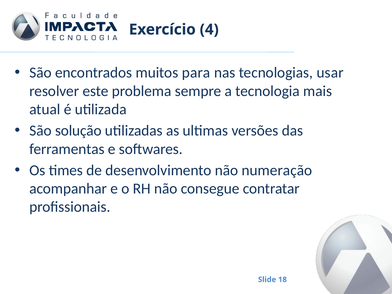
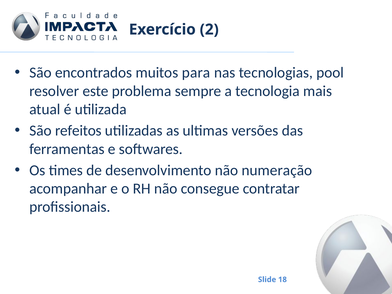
4: 4 -> 2 (209, 29)
usar: usar -> pool (330, 73)
solução: solução -> refeitos (78, 131)
